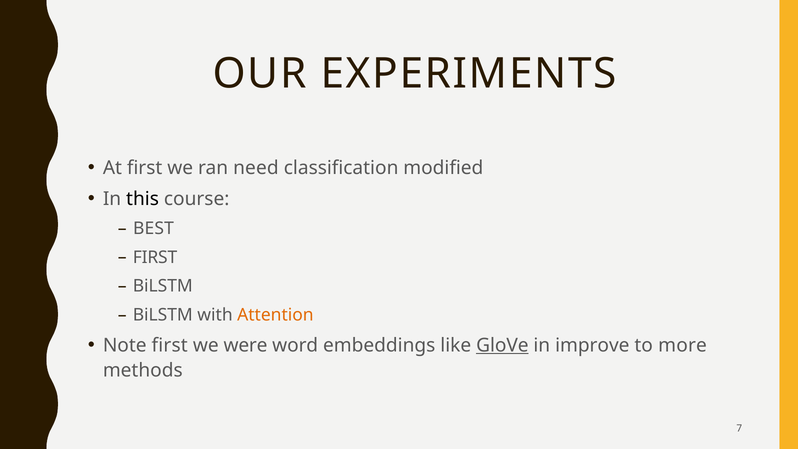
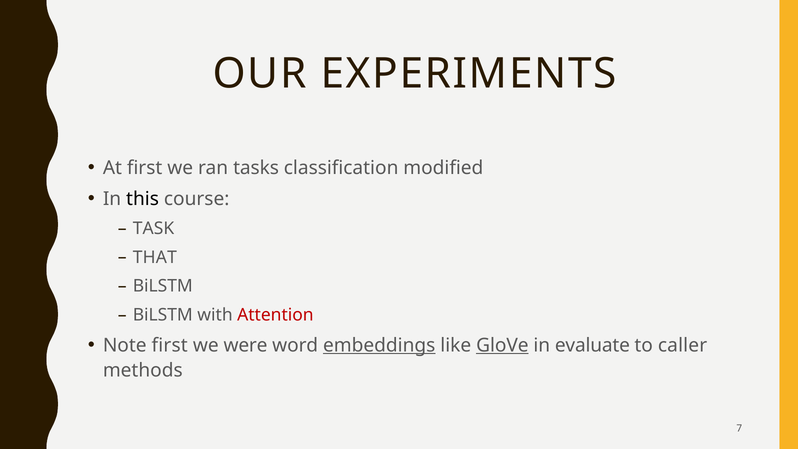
need: need -> tasks (256, 168)
BEST: BEST -> TASK (154, 228)
FIRST: FIRST -> THAT (155, 257)
Attention colour: orange -> red (275, 315)
embeddings underline: none -> present (379, 345)
improve: improve -> evaluate (592, 345)
more: more -> caller (683, 345)
